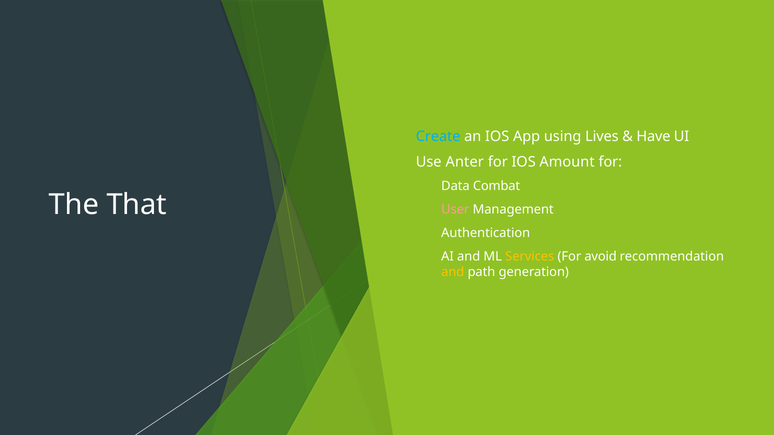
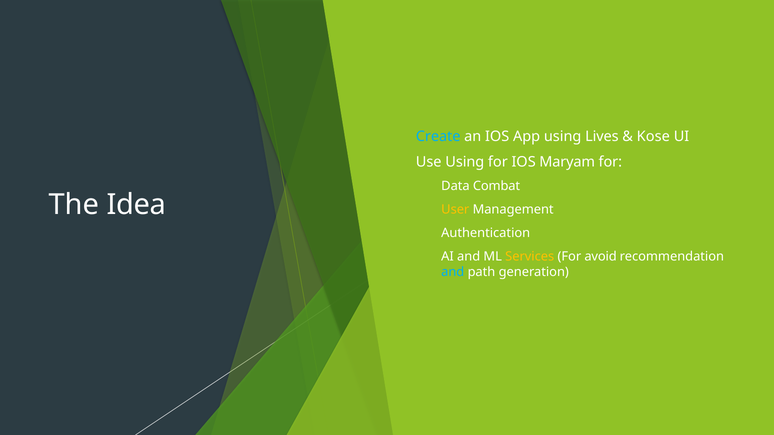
Have: Have -> Kose (653, 136)
Use Anter: Anter -> Using (465, 162)
Amount: Amount -> Maryam (567, 162)
That: That -> Idea (137, 205)
User colour: pink -> yellow (455, 210)
and colour: yellow -> light blue (453, 272)
